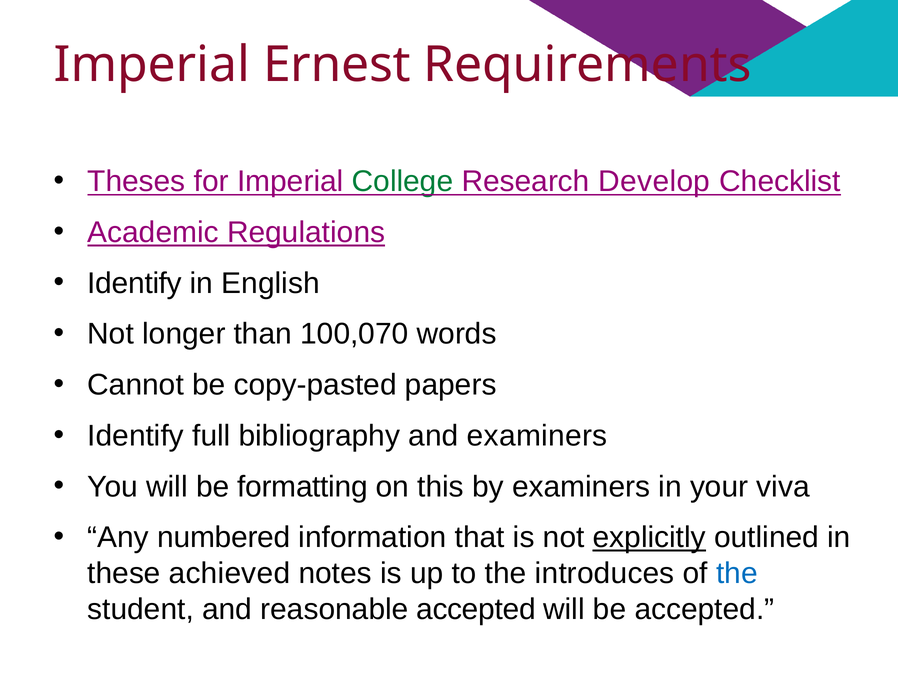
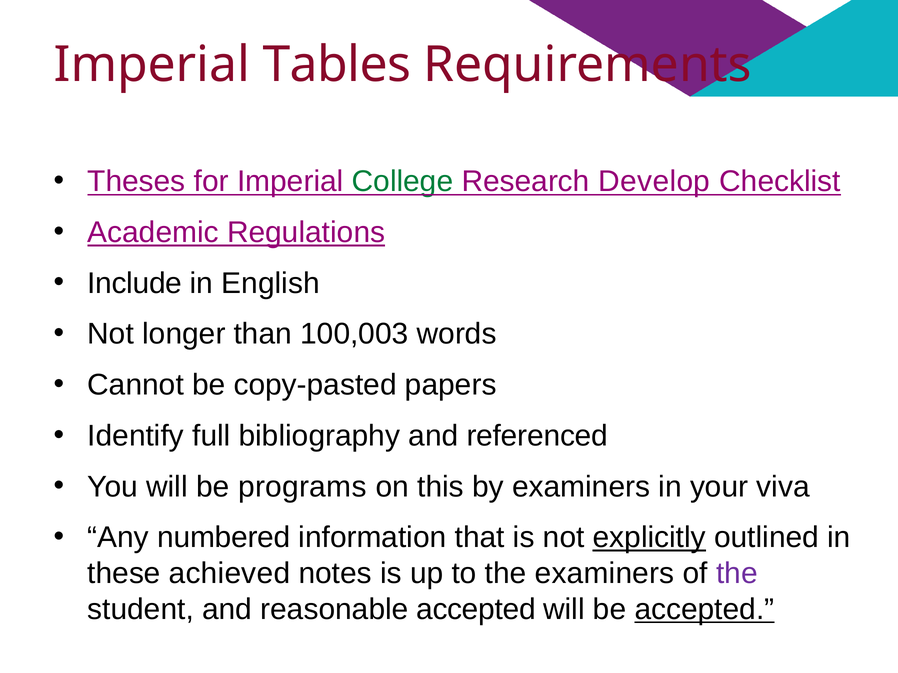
Ernest: Ernest -> Tables (337, 65)
Identify: Identify -> Include (135, 283)
100,070: 100,070 -> 100,003 (354, 334)
and examiners: examiners -> referenced (537, 436)
formatting: formatting -> programs (302, 487)
the introduces: introduces -> examiners (605, 574)
the colour: blue -> purple (737, 574)
accepted underline: none -> present (704, 610)
